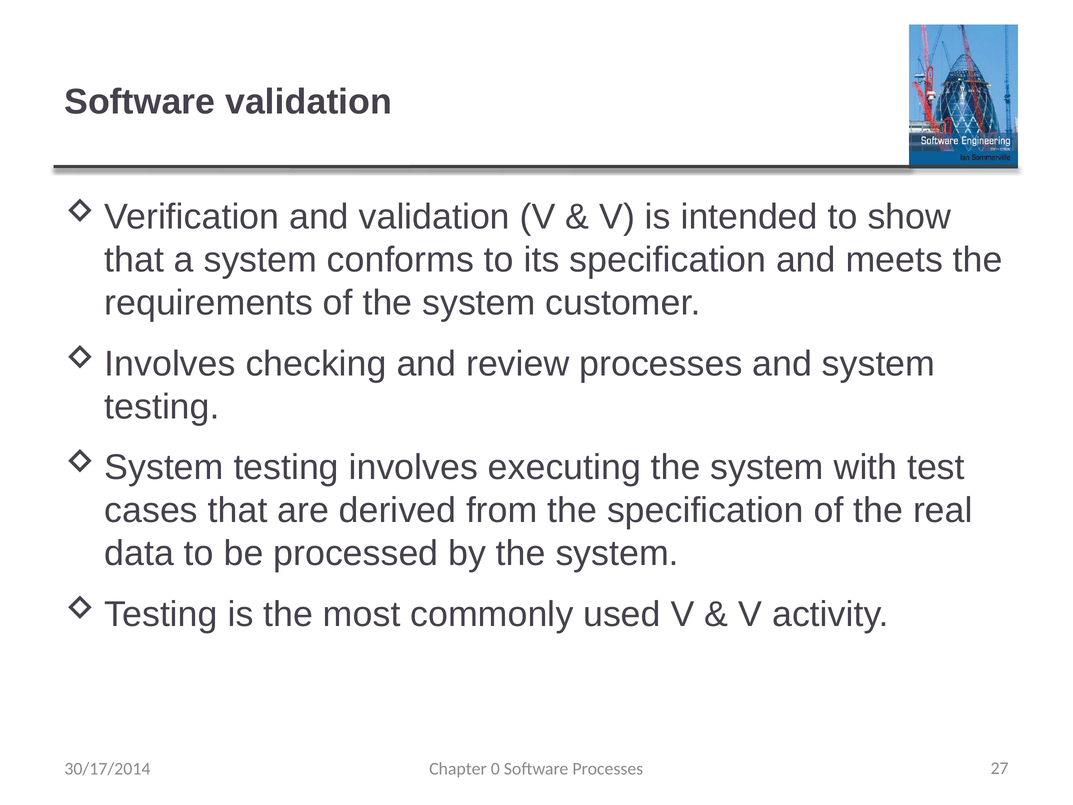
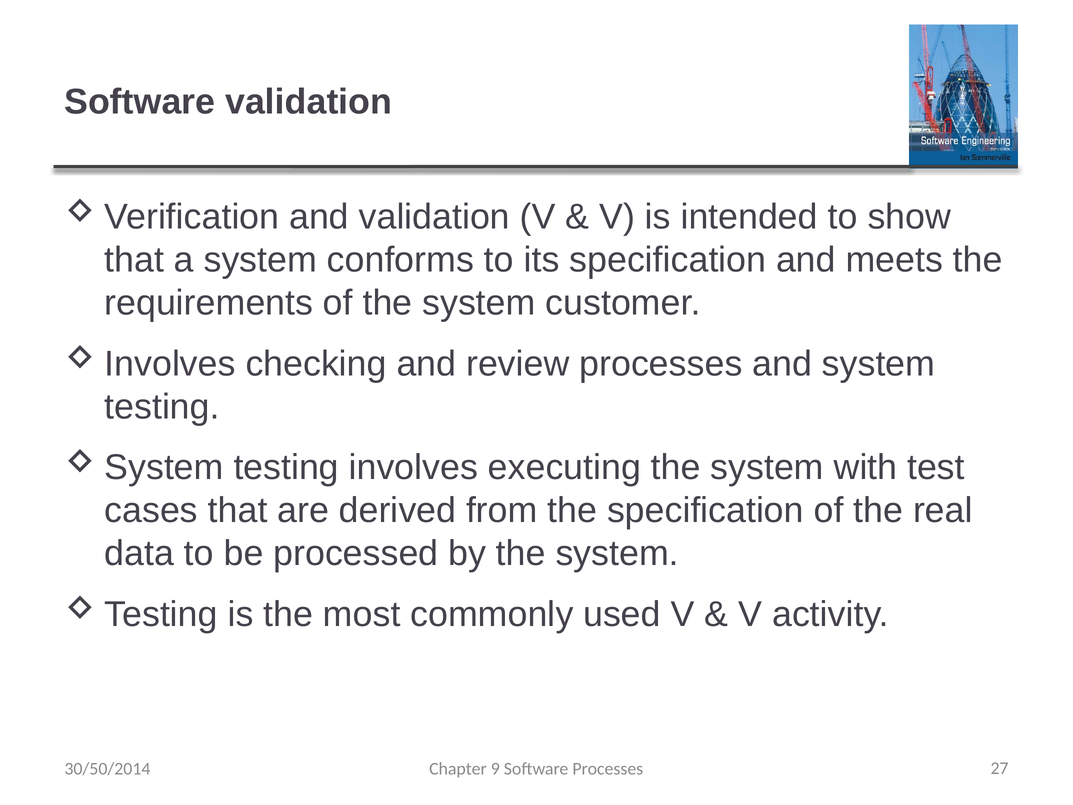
30/17/2014: 30/17/2014 -> 30/50/2014 (107, 769)
0: 0 -> 9 (495, 769)
